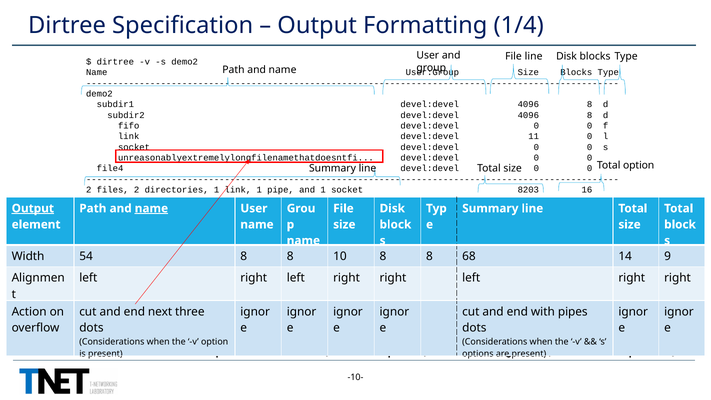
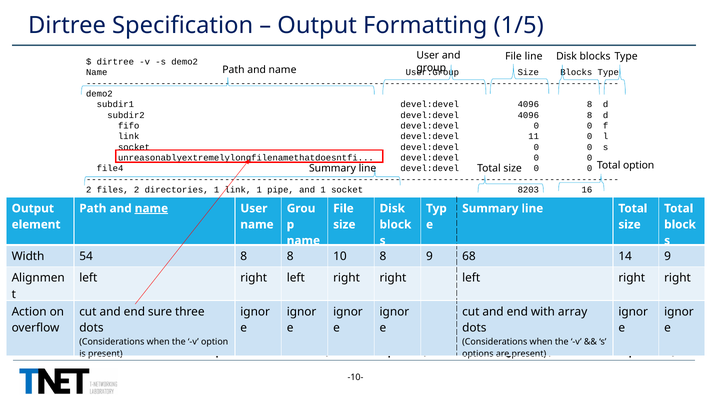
1/4: 1/4 -> 1/5 (519, 25)
Output underline: present -> none (33, 208)
10 8 8: 8 -> 9 (429, 256)
next: next -> sure (160, 312)
pipes: pipes -> array (573, 312)
